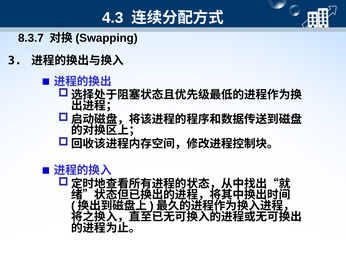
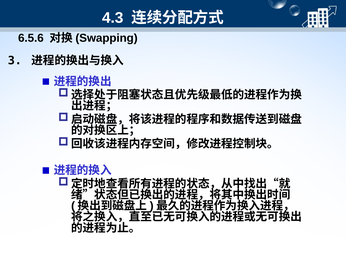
8.3.7: 8.3.7 -> 6.5.6 (31, 38)
